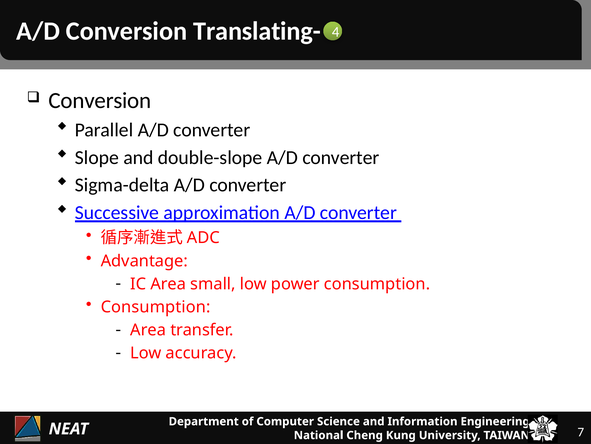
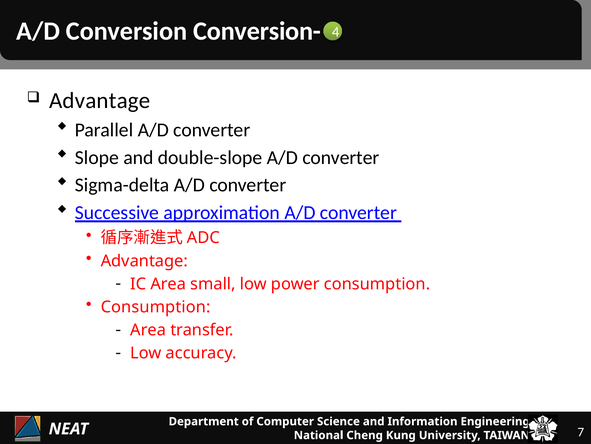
Translating-: Translating- -> Conversion- (257, 31)
Conversion: Conversion -> Advantage (100, 100)
